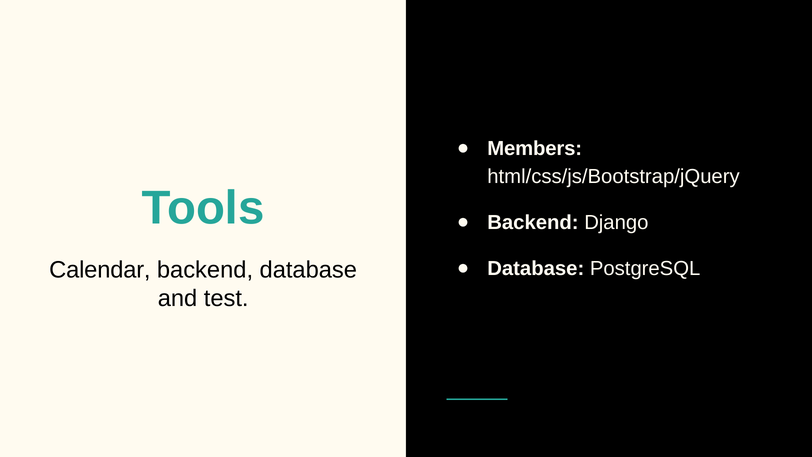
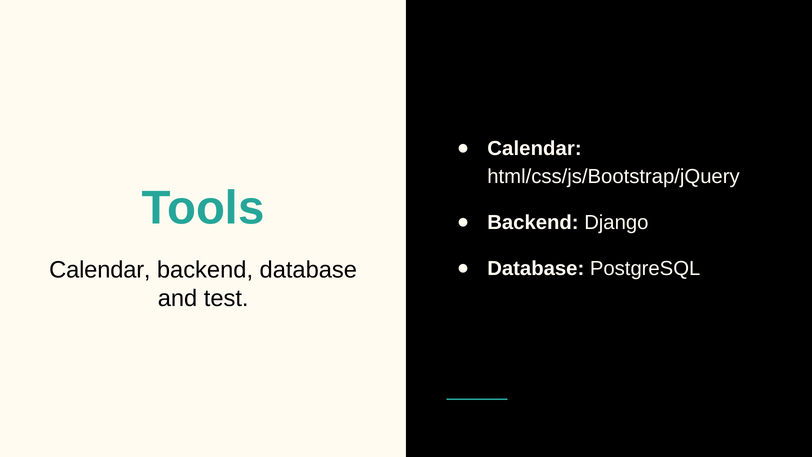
Members: Members -> Calendar (535, 149)
